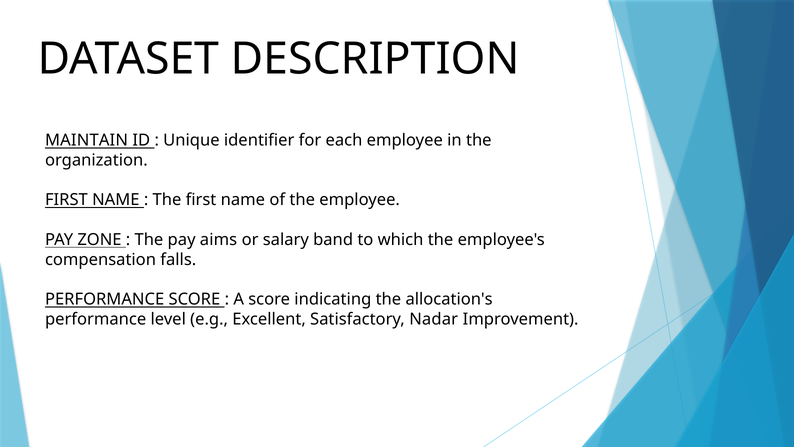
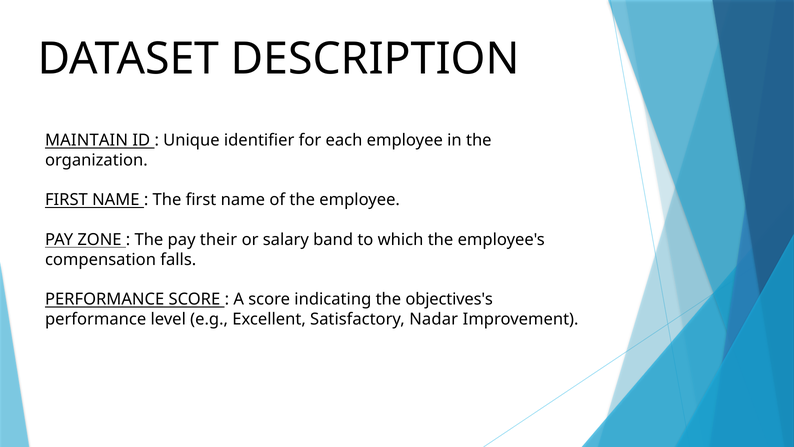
aims: aims -> their (218, 240)
allocation's: allocation's -> objectives's (449, 299)
